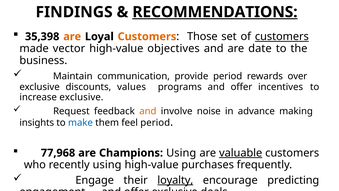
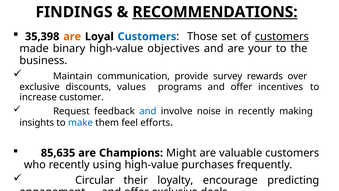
Customers colour: orange -> blue (147, 37)
vector: vector -> binary (69, 48)
date: date -> your (260, 48)
provide period: period -> survey (228, 76)
increase exclusive: exclusive -> customer (81, 97)
and colour: orange -> blue (148, 111)
in advance: advance -> recently (256, 111)
feel period: period -> efforts (155, 122)
77,968: 77,968 -> 85,635 (58, 153)
Champions Using: Using -> Might (181, 153)
valuable underline: present -> none (241, 153)
Engage: Engage -> Circular (95, 180)
loyalty underline: present -> none (175, 180)
